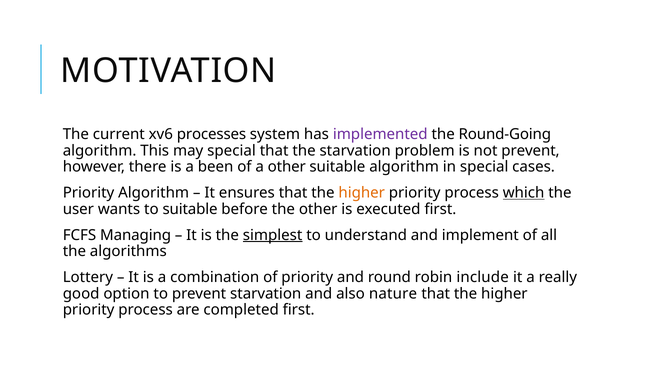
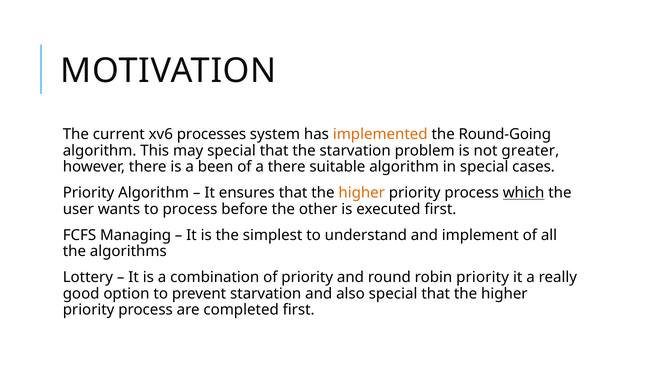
implemented colour: purple -> orange (380, 134)
not prevent: prevent -> greater (530, 150)
a other: other -> there (287, 167)
to suitable: suitable -> process (190, 209)
simplest underline: present -> none (273, 235)
robin include: include -> priority (483, 277)
also nature: nature -> special (393, 293)
